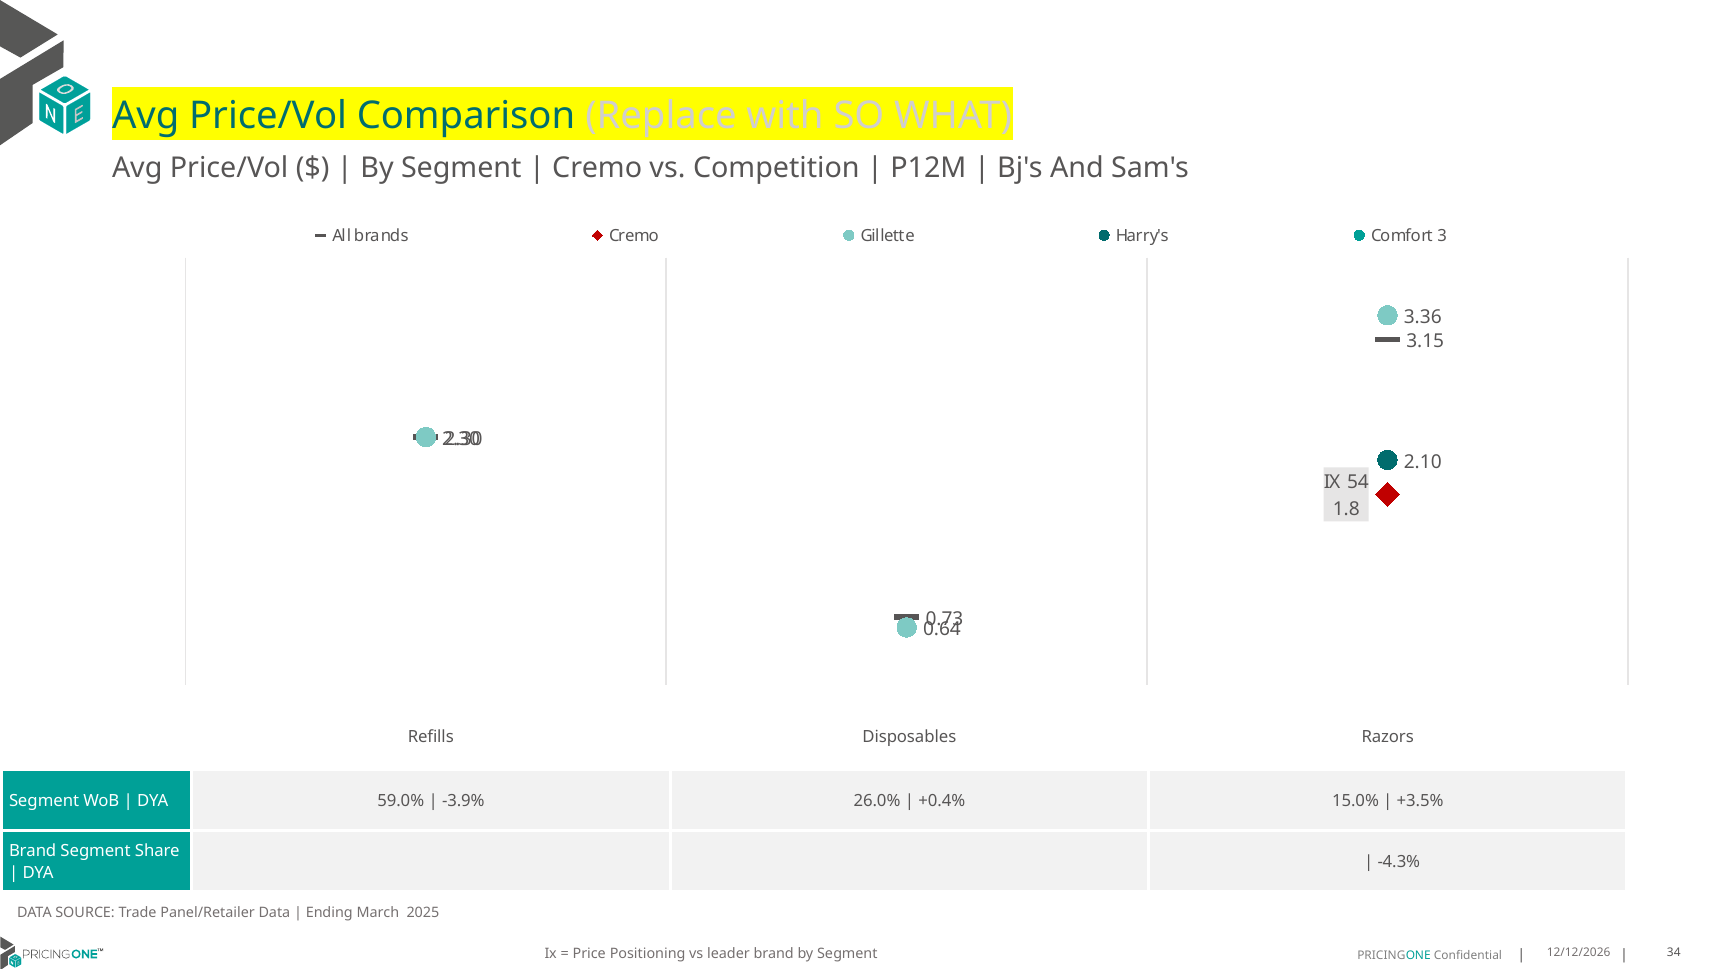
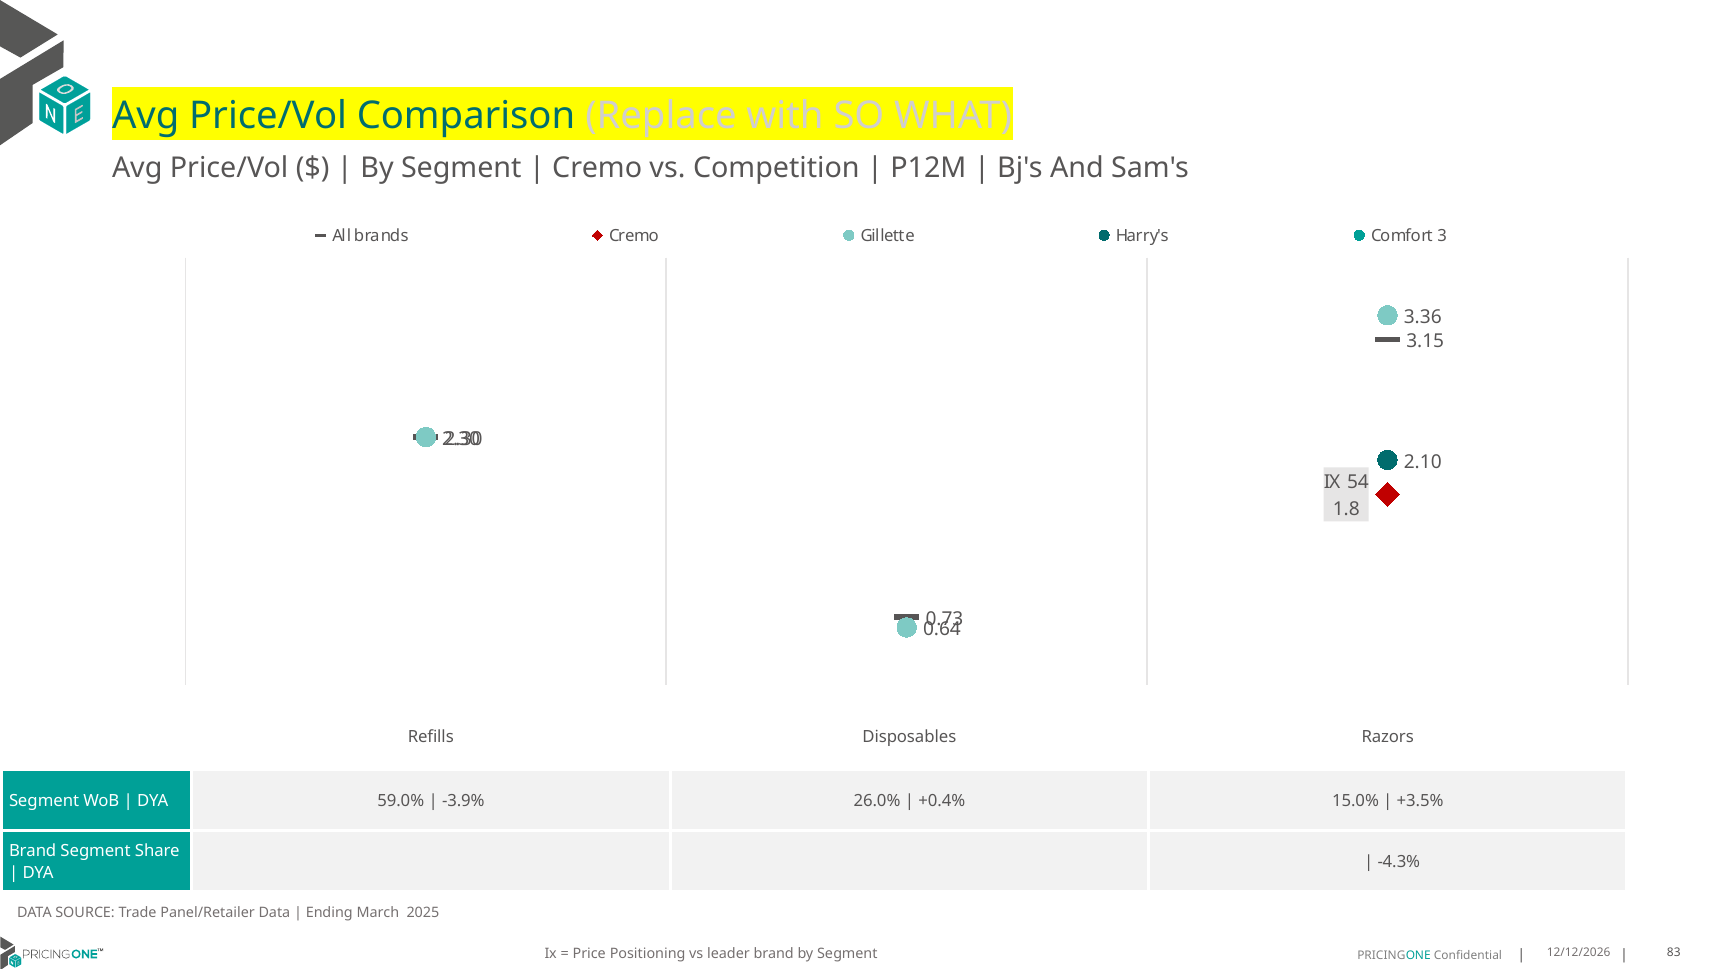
34: 34 -> 83 (1674, 953)
